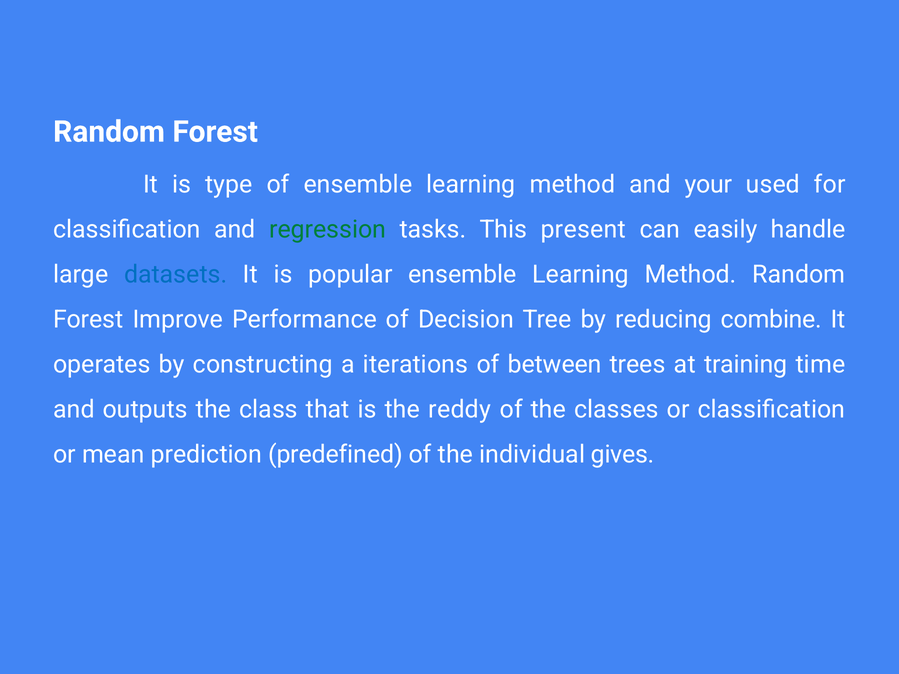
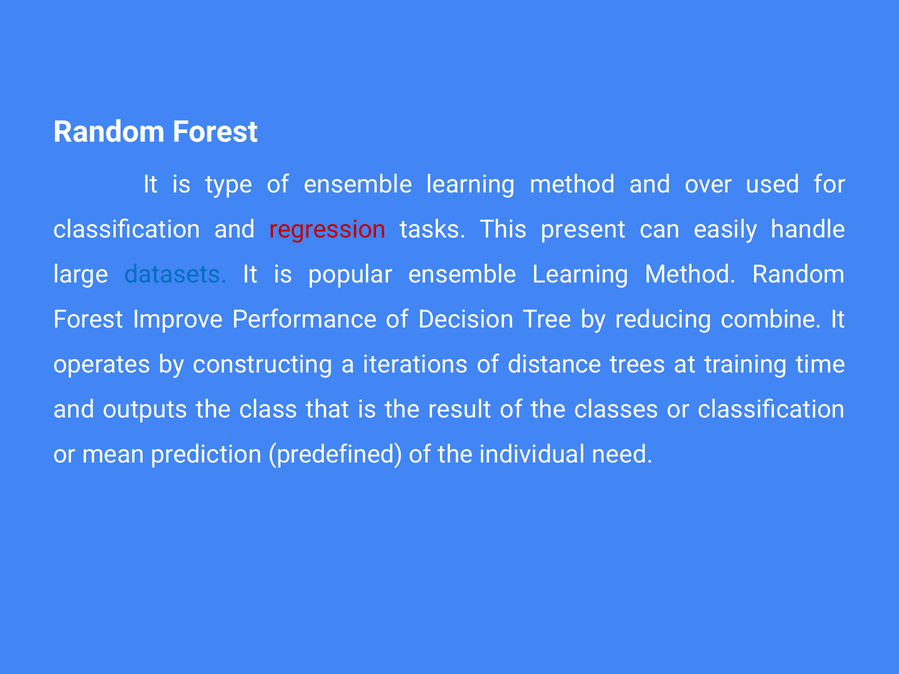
your: your -> over (708, 185)
regression colour: green -> red (328, 230)
between: between -> distance (555, 365)
reddy: reddy -> result (460, 410)
gives: gives -> need (622, 455)
